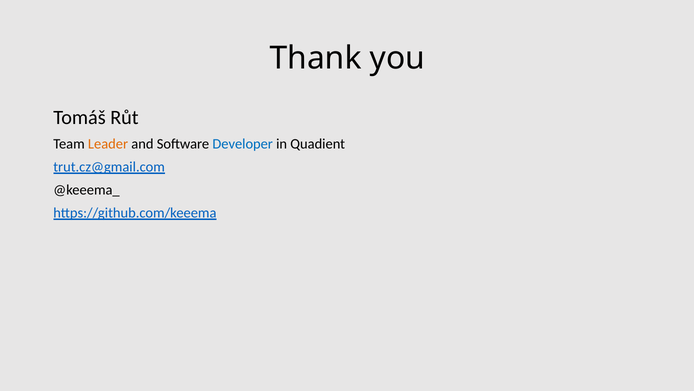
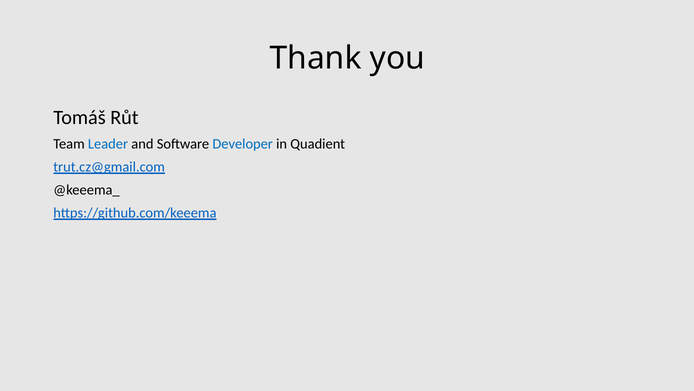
Leader colour: orange -> blue (108, 144)
